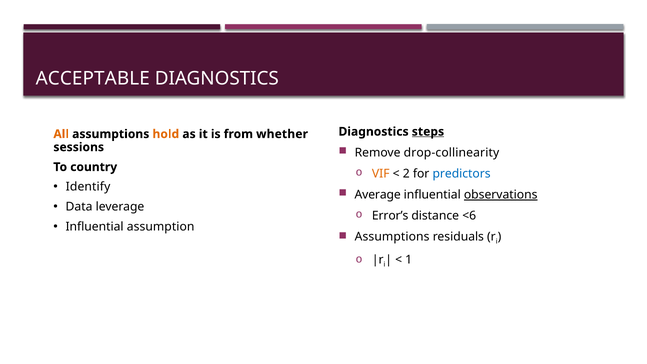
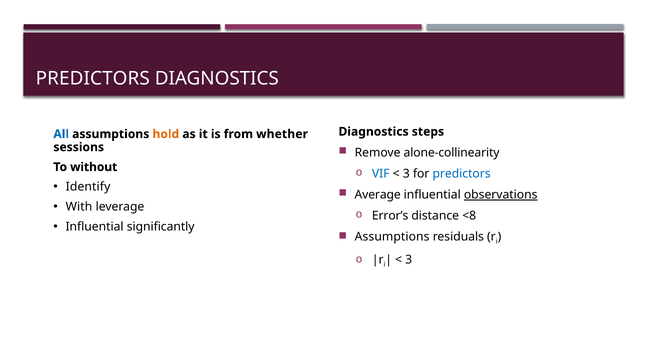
ACCEPTABLE: ACCEPTABLE -> PREDICTORS (93, 79)
steps underline: present -> none (428, 132)
All colour: orange -> blue (61, 134)
drop-collinearity: drop-collinearity -> alone-collinearity (452, 153)
country: country -> without (94, 167)
VIF colour: orange -> blue (381, 174)
2: 2 -> 3 (406, 174)
Data: Data -> With (79, 207)
<6: <6 -> <8 (469, 216)
assumption: assumption -> significantly (161, 227)
1: 1 -> 3 (409, 260)
